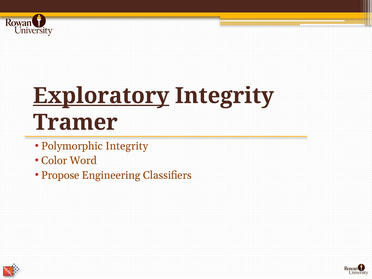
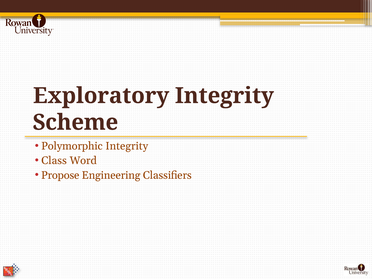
Exploratory underline: present -> none (101, 96)
Tramer: Tramer -> Scheme (75, 122)
Color: Color -> Class (54, 161)
